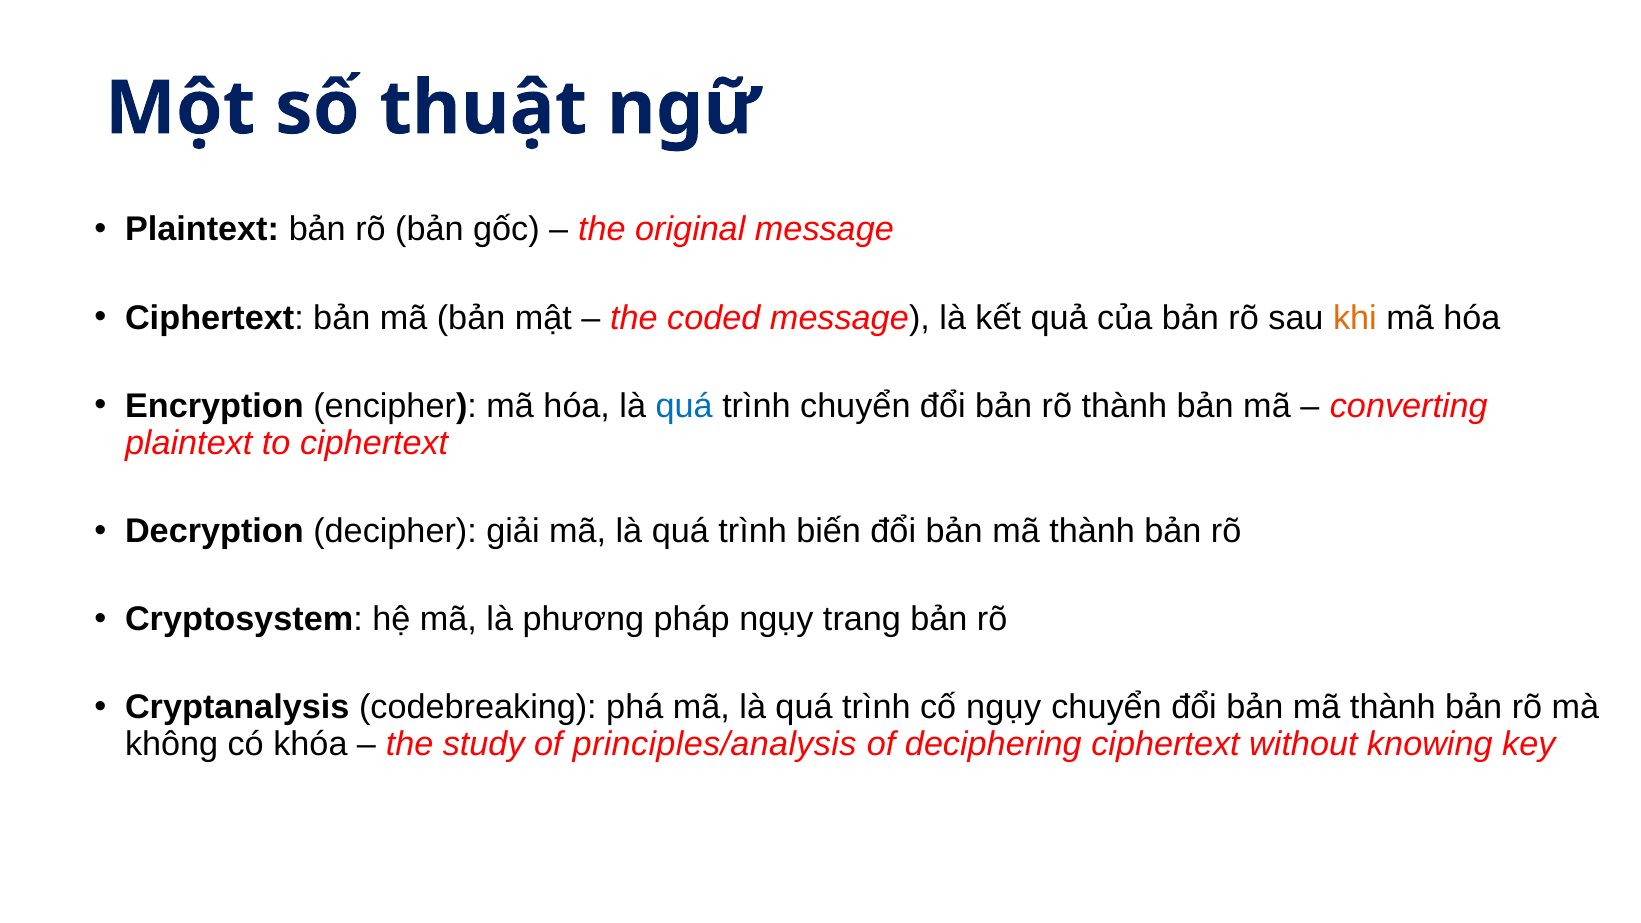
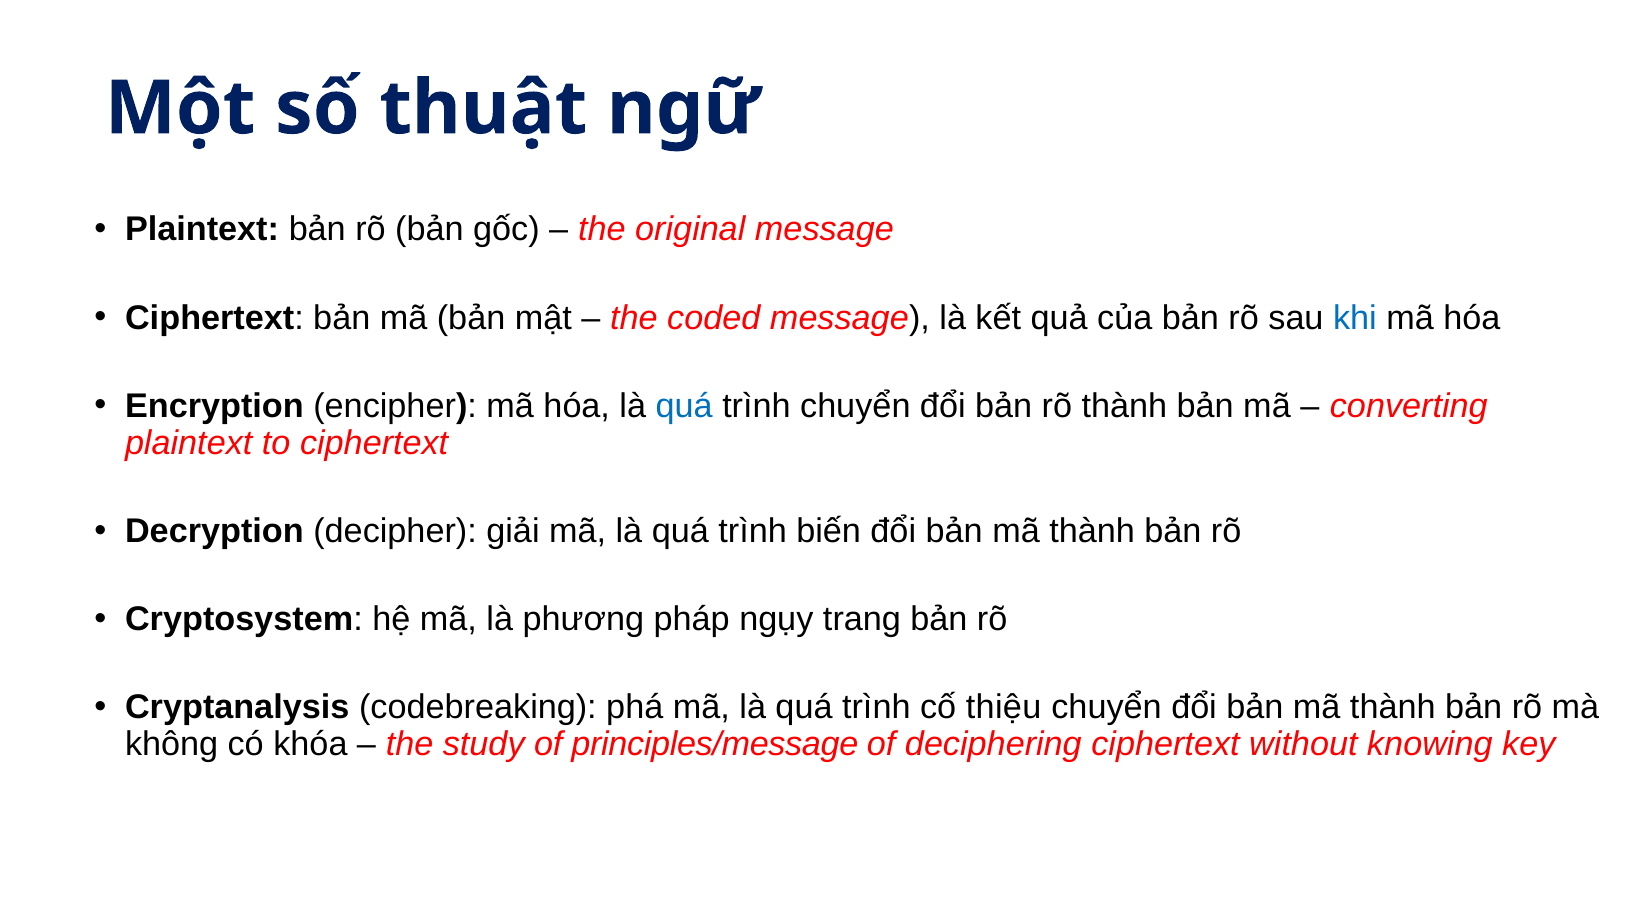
khi colour: orange -> blue (1355, 318)
cố ngụy: ngụy -> thiệu (1004, 708)
principles/analysis: principles/analysis -> principles/message (715, 745)
